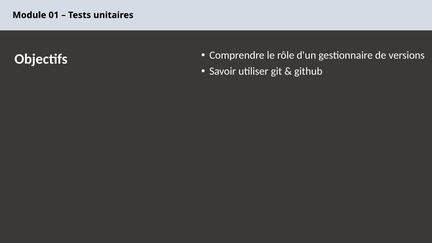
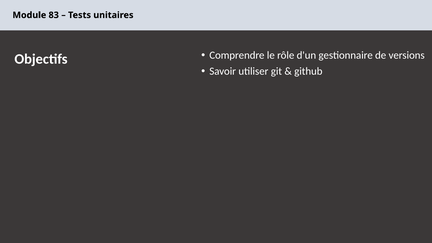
01: 01 -> 83 (54, 15)
